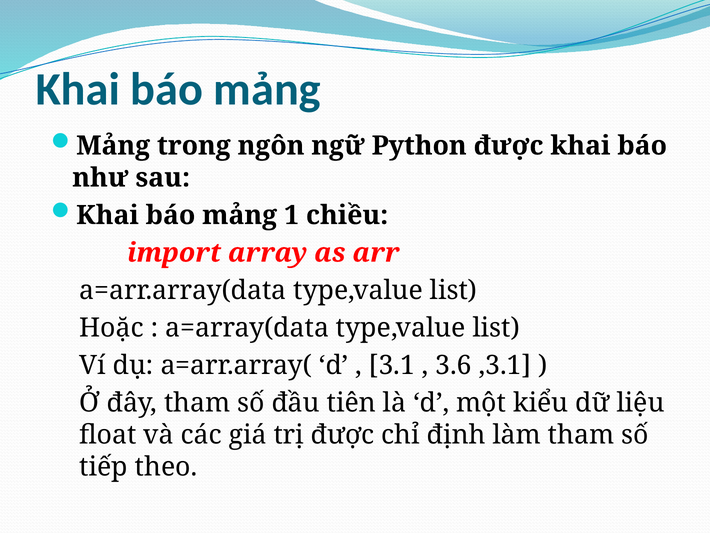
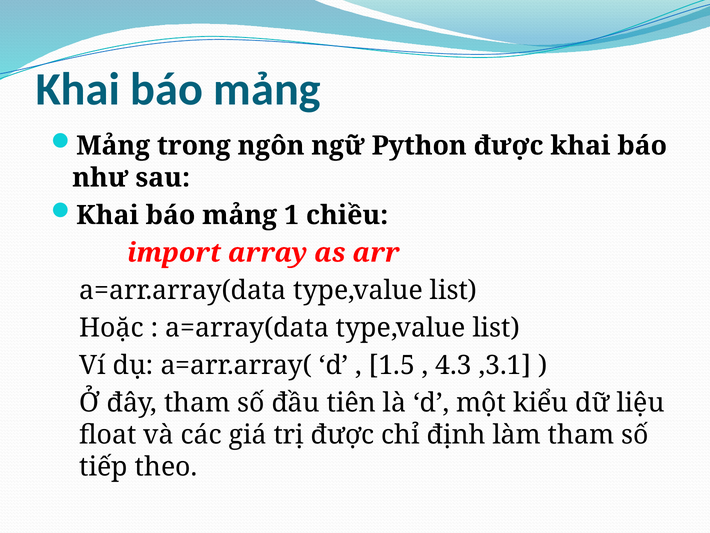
3.1: 3.1 -> 1.5 (392, 365)
3.6: 3.6 -> 4.3 (454, 365)
